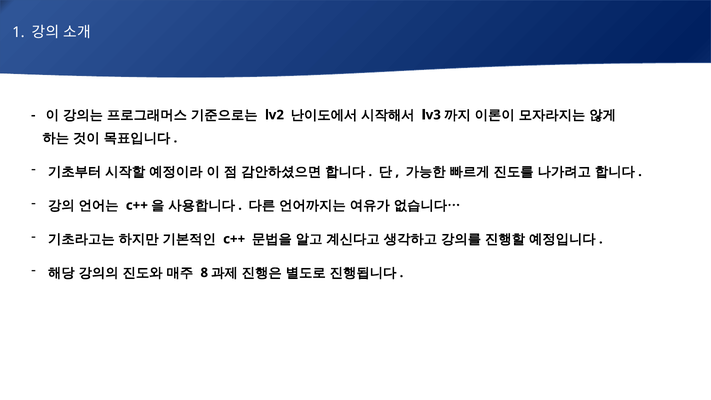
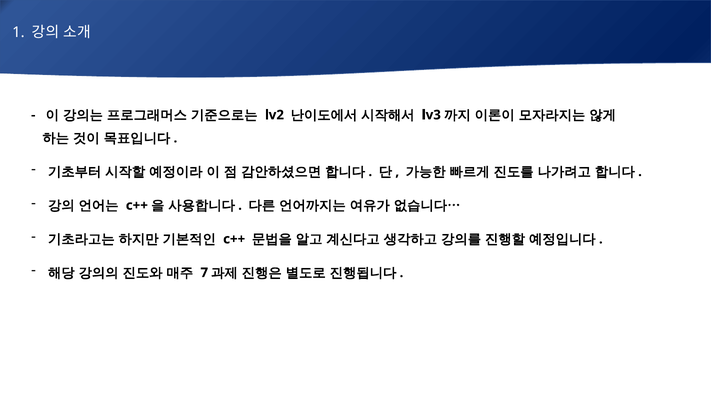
8: 8 -> 7 (204, 273)
